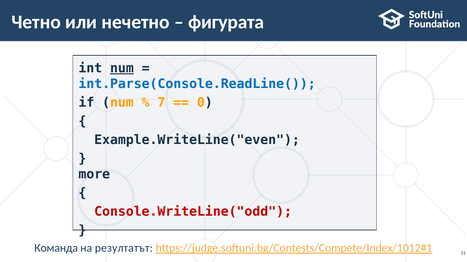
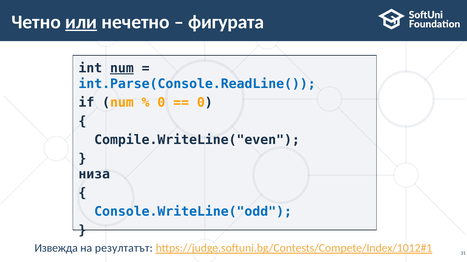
или underline: none -> present (81, 22)
7: 7 -> 0 (161, 103)
Examplе.WriteLine("even: Examplе.WriteLine("even -> Compile.WriteLine("even (197, 140)
more: more -> низа (94, 175)
Console.WriteLine("odd colour: red -> blue (193, 212)
Команда: Команда -> Извежда (56, 249)
